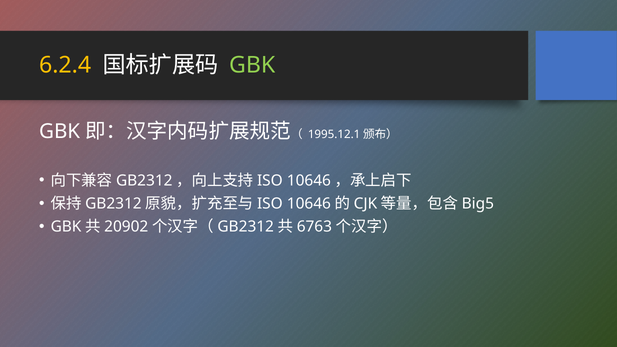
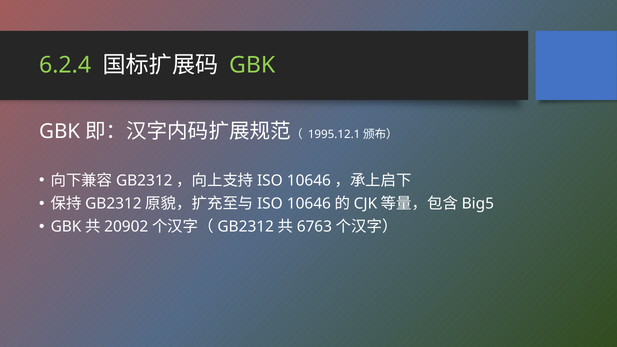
6.2.4 colour: yellow -> light green (65, 65)
